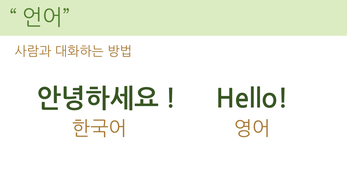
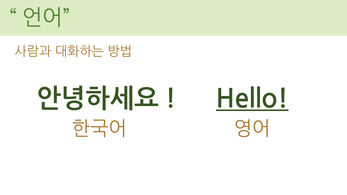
Hello underline: none -> present (252, 99)
